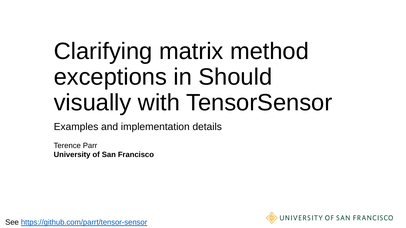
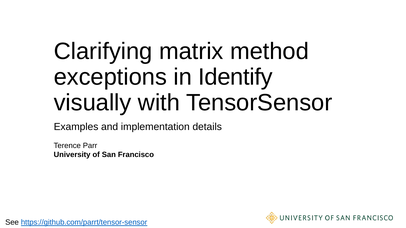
Should: Should -> Identify (235, 77)
